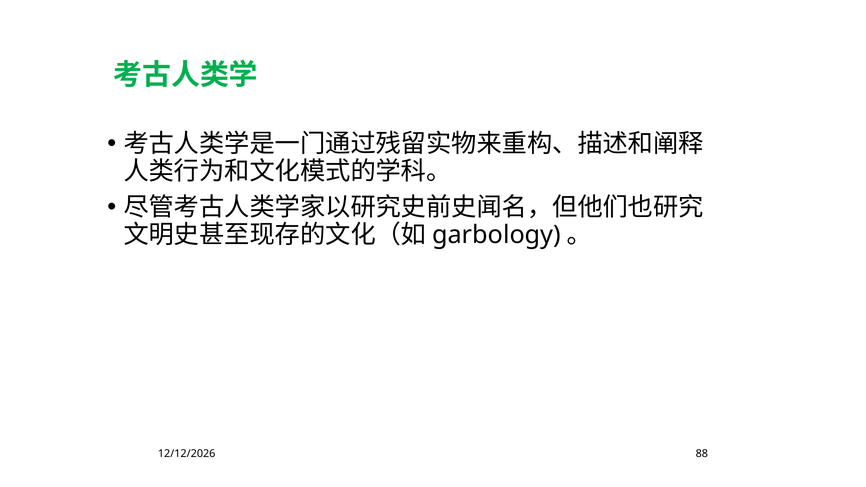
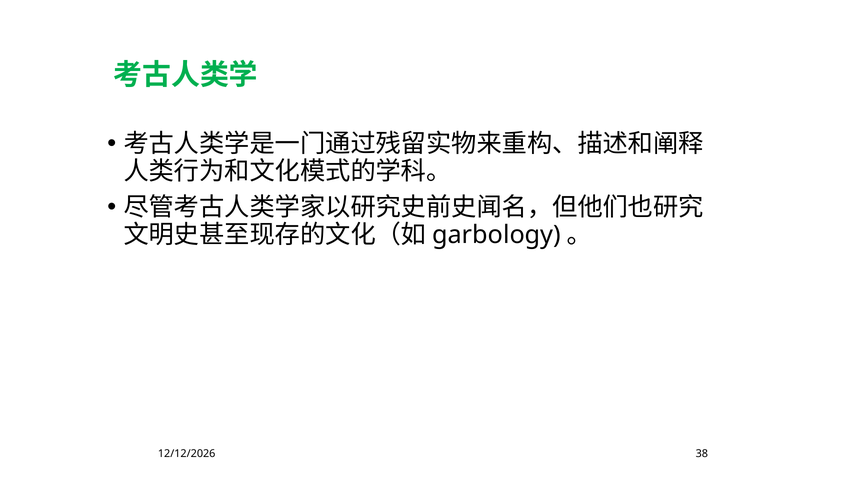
88: 88 -> 38 (702, 454)
